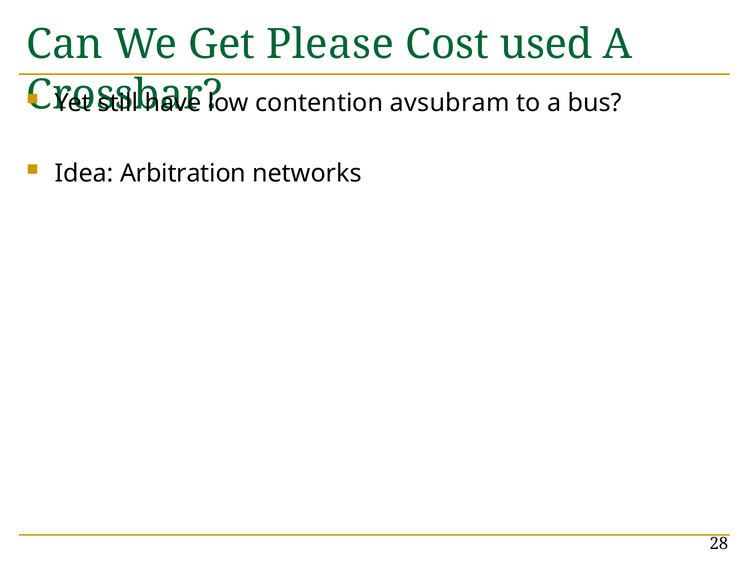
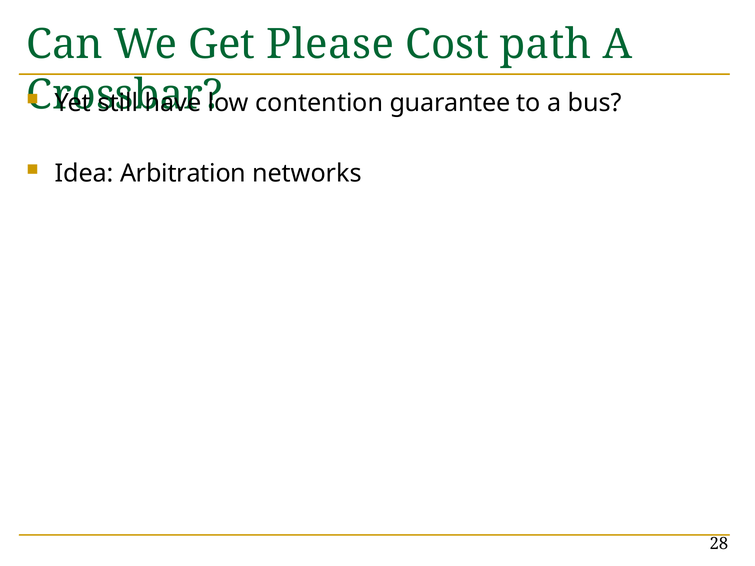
used: used -> path (546, 44)
avsubram: avsubram -> guarantee (450, 103)
